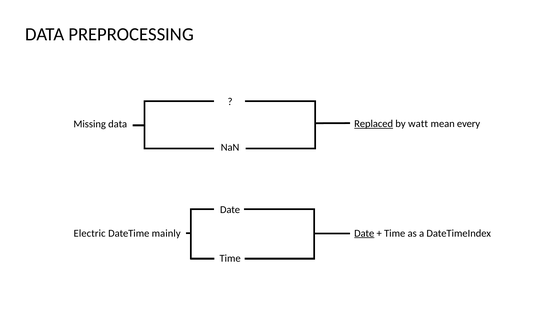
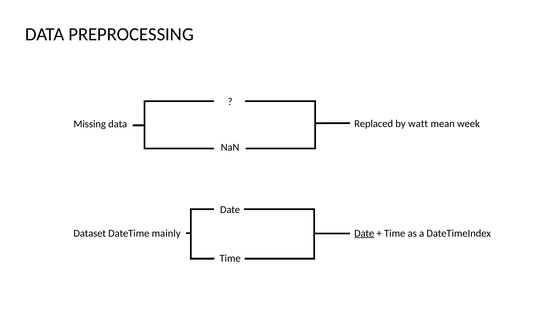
Replaced underline: present -> none (374, 124)
every: every -> week (468, 124)
Electric: Electric -> Dataset (90, 233)
